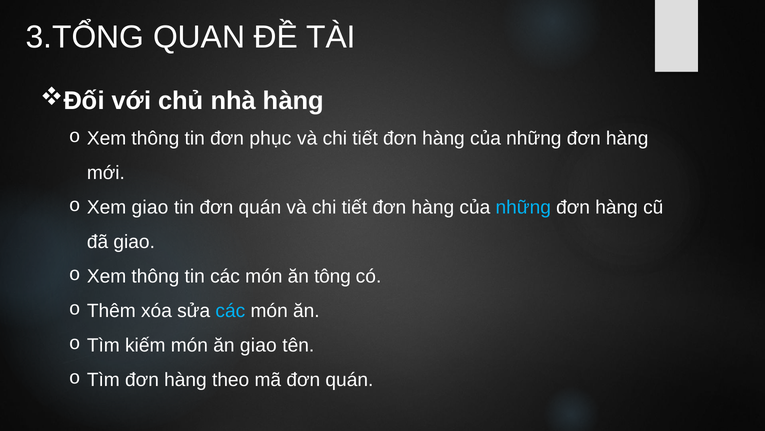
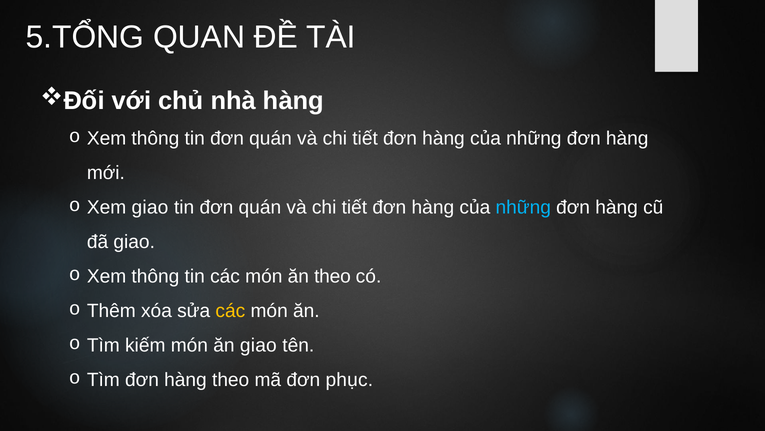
3.TỔNG: 3.TỔNG -> 5.TỔNG (85, 37)
thông tin đơn phục: phục -> quán (270, 138)
ăn tông: tông -> theo (332, 276)
các colour: light blue -> yellow (230, 311)
mã đơn quán: quán -> phục (349, 379)
